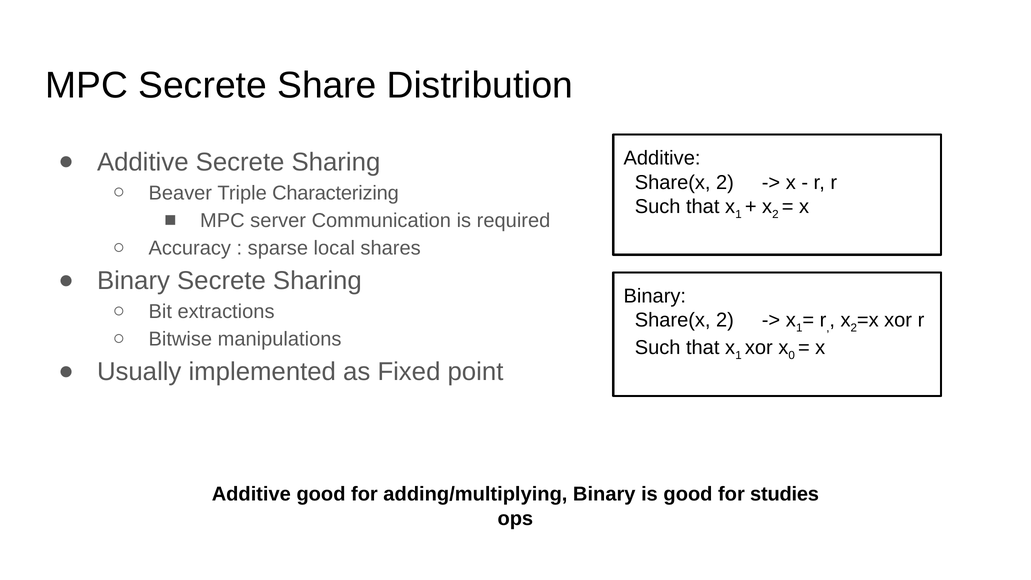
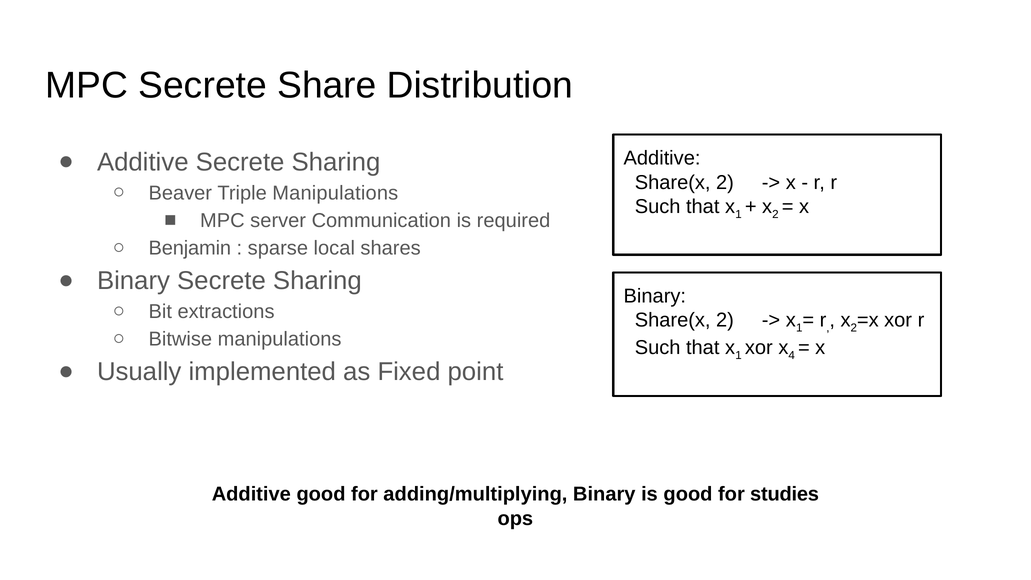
Triple Characterizing: Characterizing -> Manipulations (335, 193)
Accuracy: Accuracy -> Benjamin (190, 248)
0: 0 -> 4 (792, 355)
